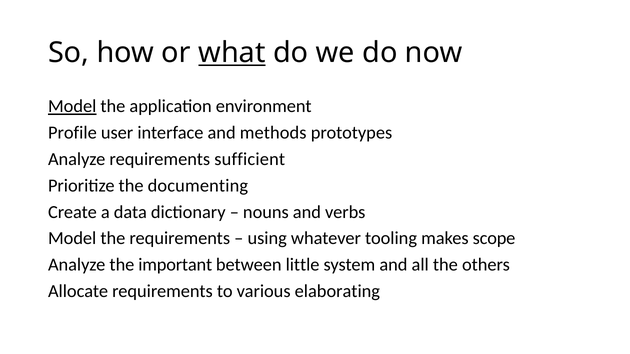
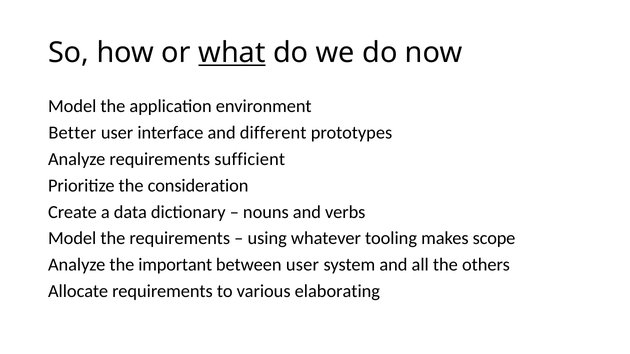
Model underline: present -> none (72, 107)
Profile: Profile -> Better (72, 133)
methods: methods -> different (273, 133)
documenting: documenting -> consideration (198, 186)
between little: little -> user (302, 265)
